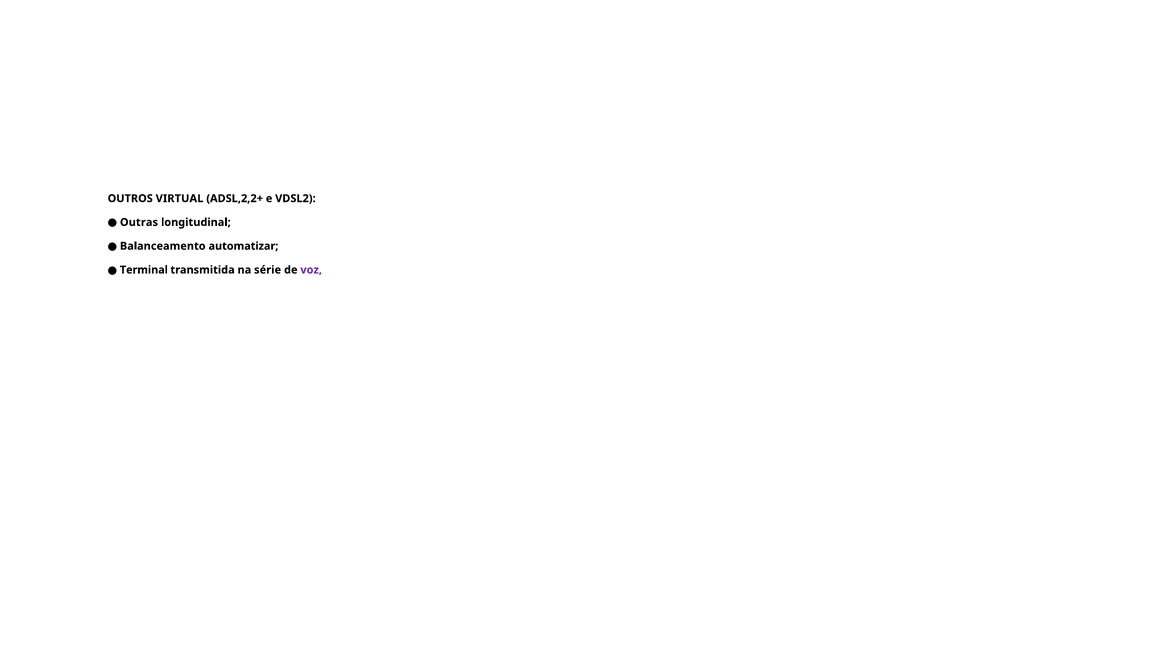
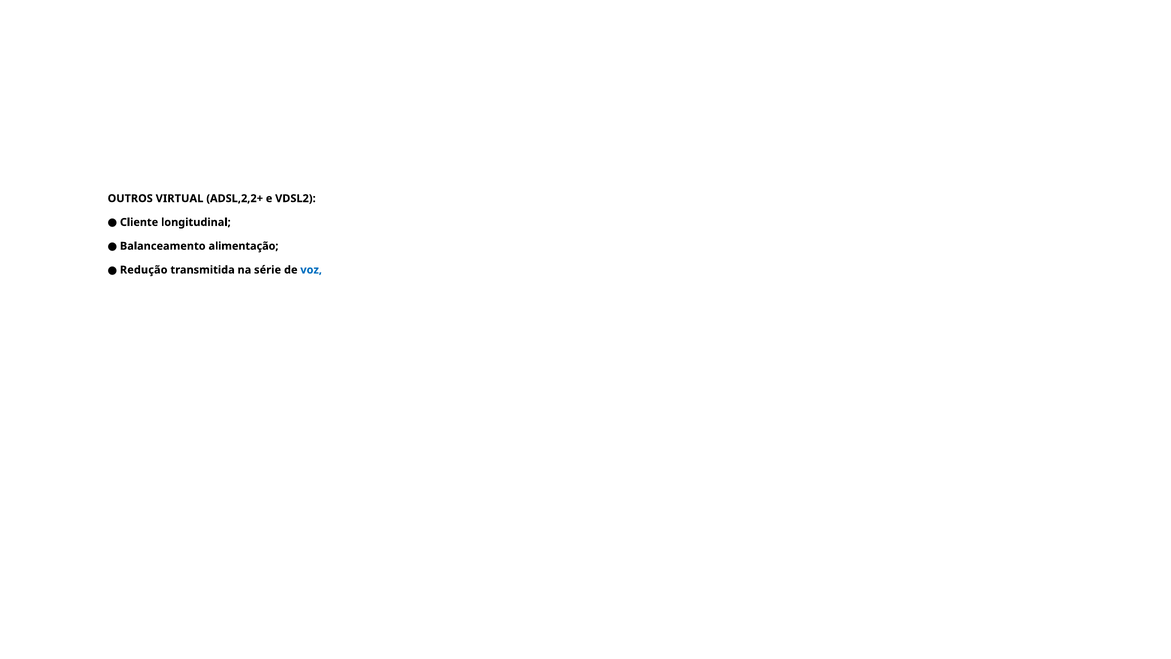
Outras: Outras -> Cliente (139, 222)
automatizar: automatizar -> alimentação (243, 246)
Terminal: Terminal -> Redução (144, 270)
voz colour: purple -> blue (311, 270)
